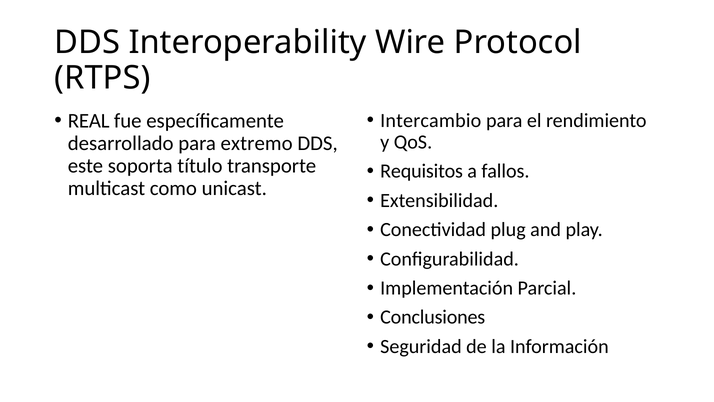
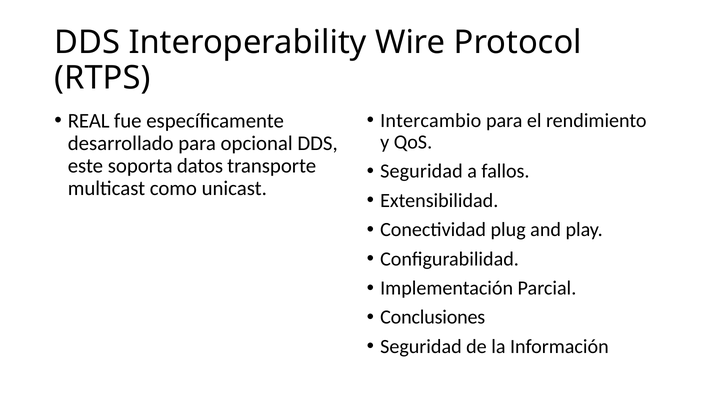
extremo: extremo -> opcional (257, 143)
título: título -> datos (200, 166)
Requisitos: Requisitos -> Seguridad (421, 171)
